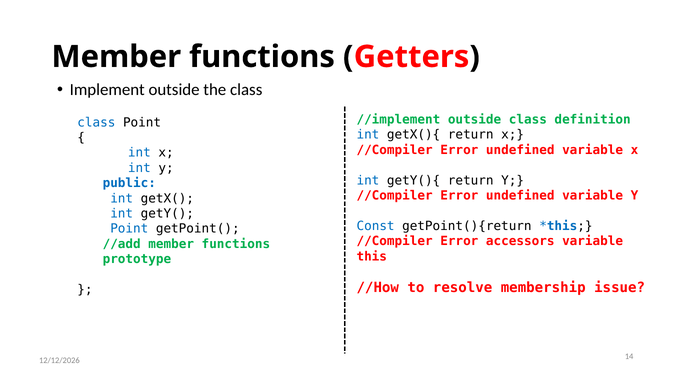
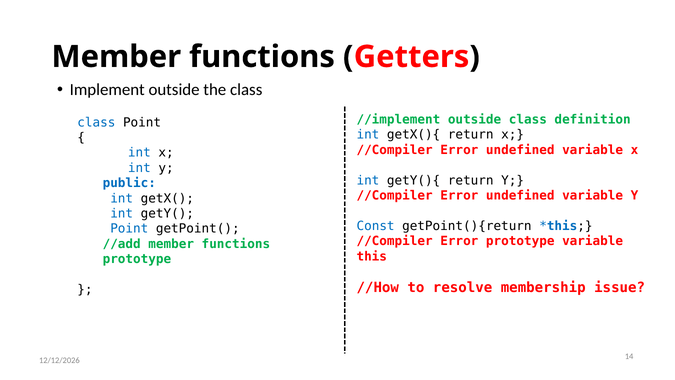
Error accessors: accessors -> prototype (520, 241)
